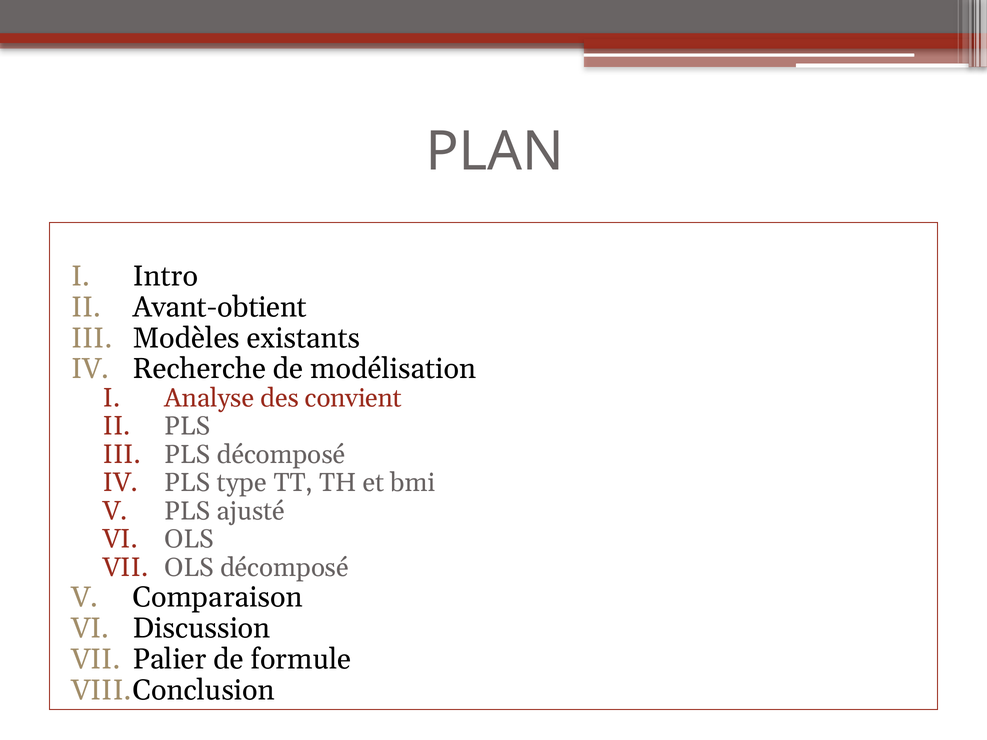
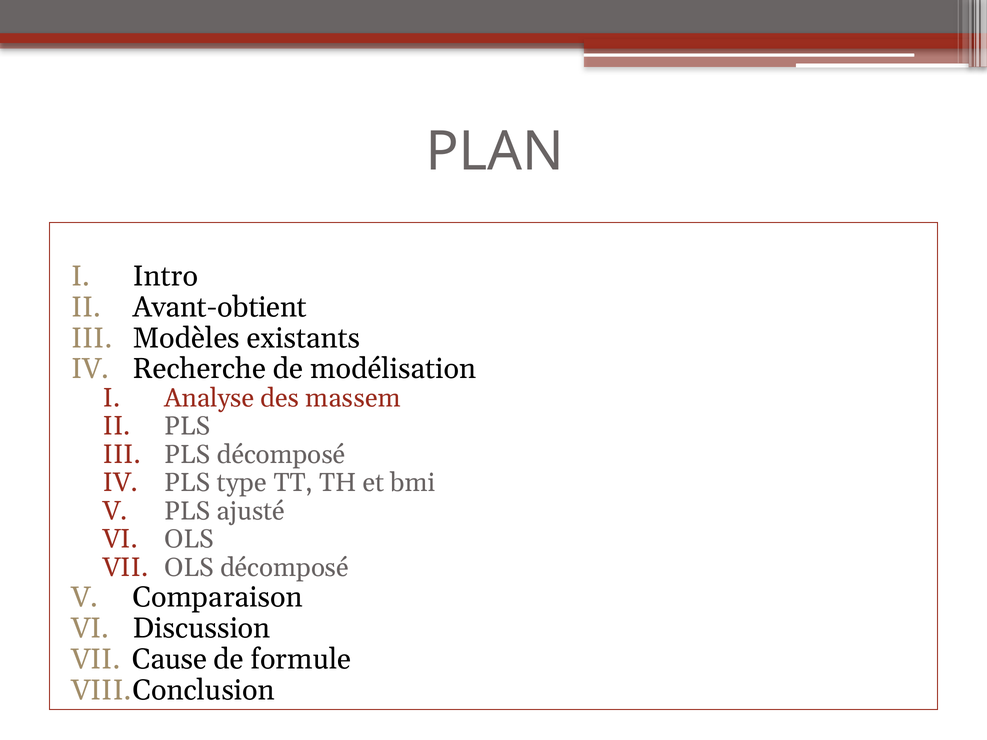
convient: convient -> massem (353, 398)
Palier: Palier -> Cause (170, 659)
